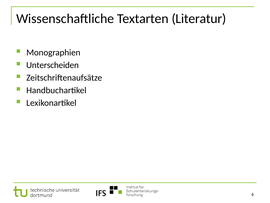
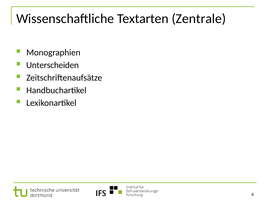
Literatur: Literatur -> Zentrale (199, 19)
